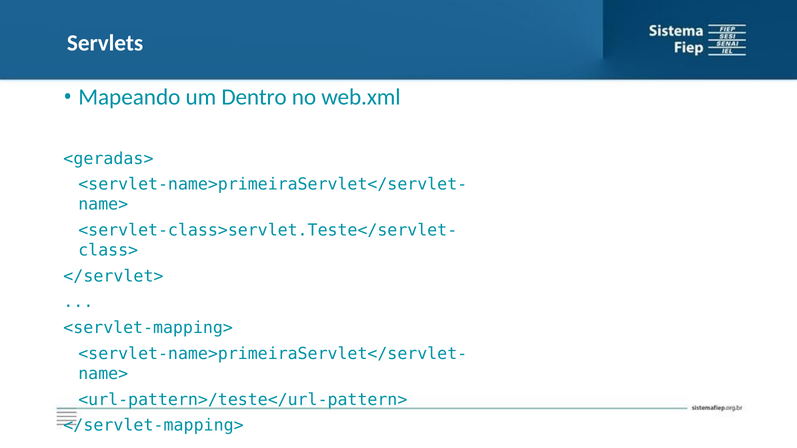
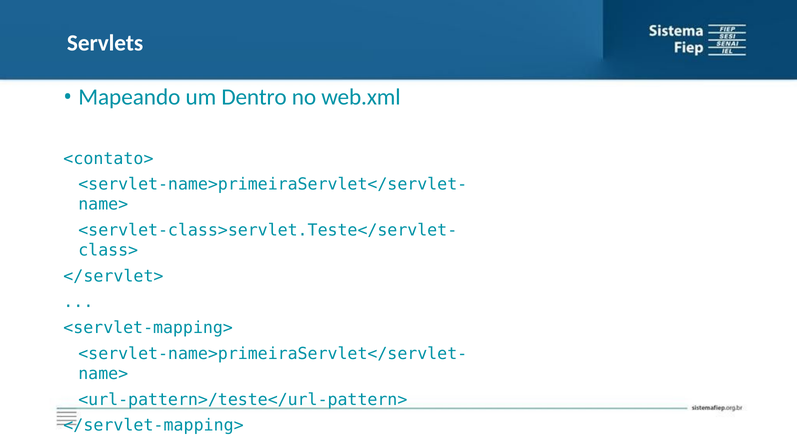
<geradas>: <geradas> -> <contato> (108, 159)
